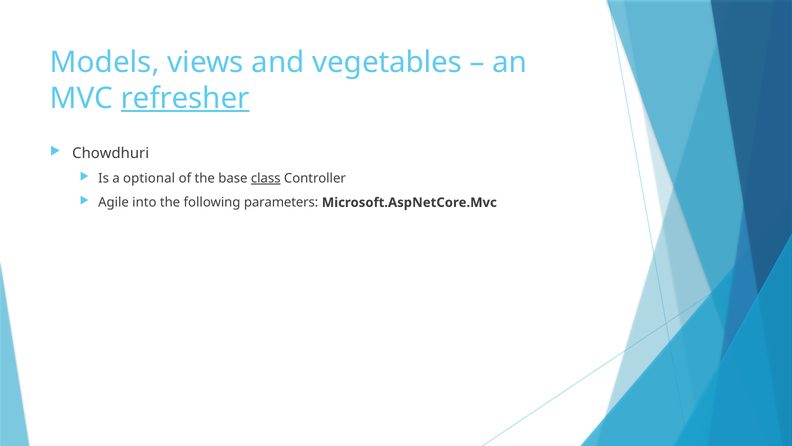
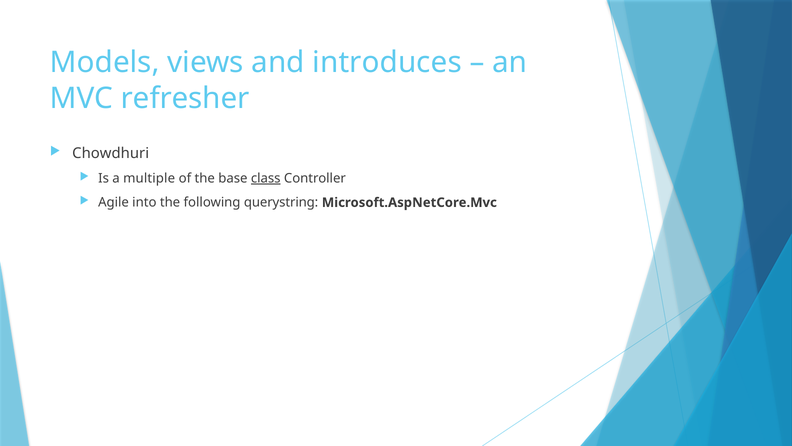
vegetables: vegetables -> introduces (387, 62)
refresher underline: present -> none (185, 98)
optional: optional -> multiple (149, 178)
parameters: parameters -> querystring (281, 202)
